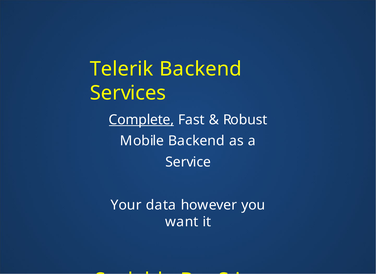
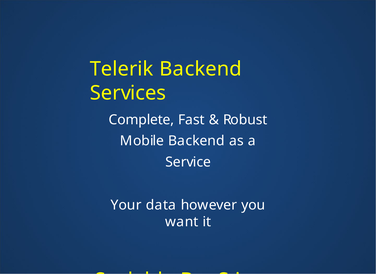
Complete underline: present -> none (141, 120)
